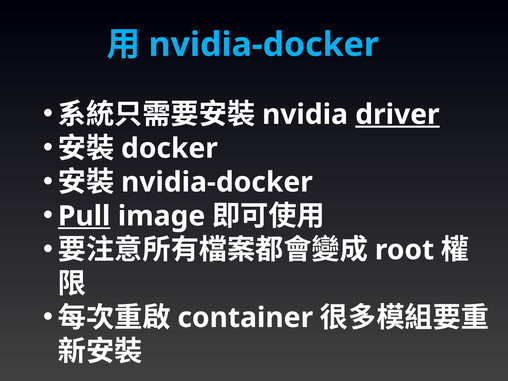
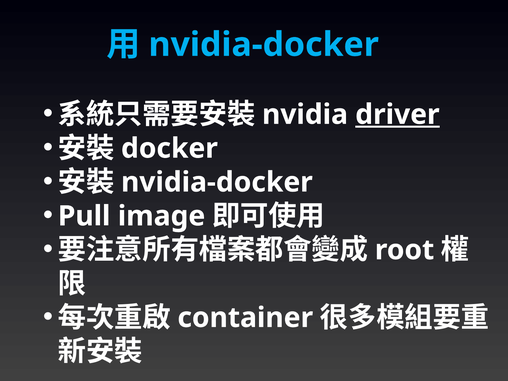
Pull underline: present -> none (84, 216)
